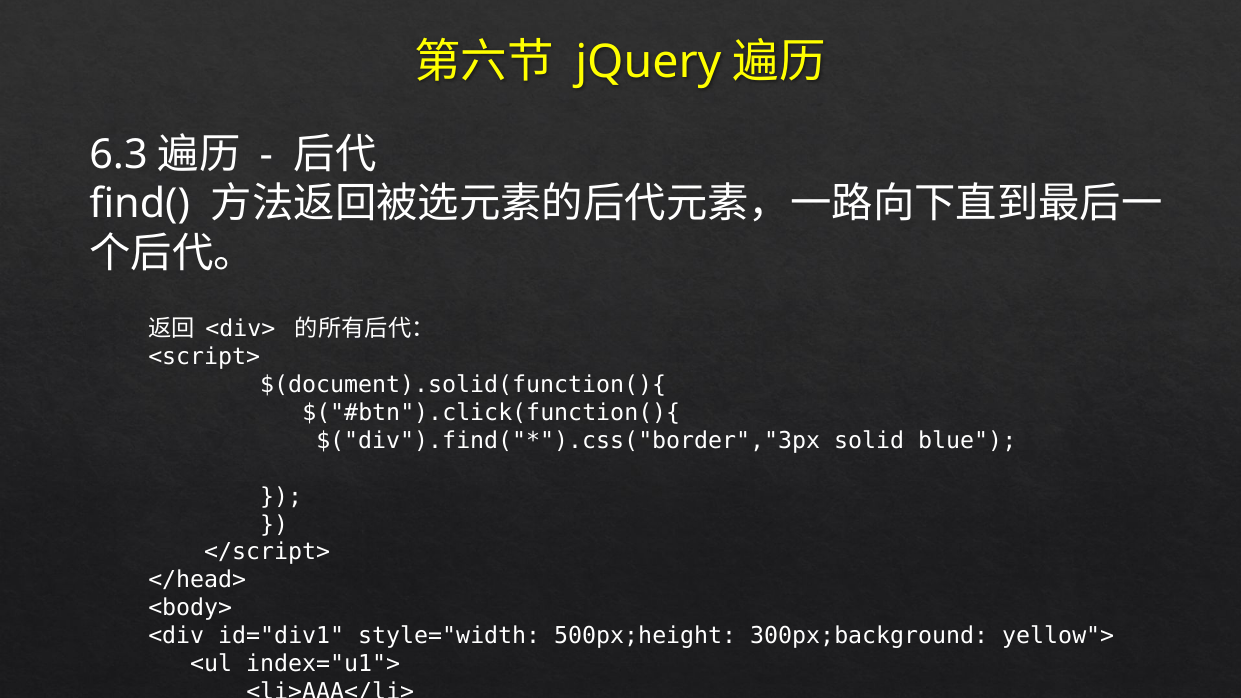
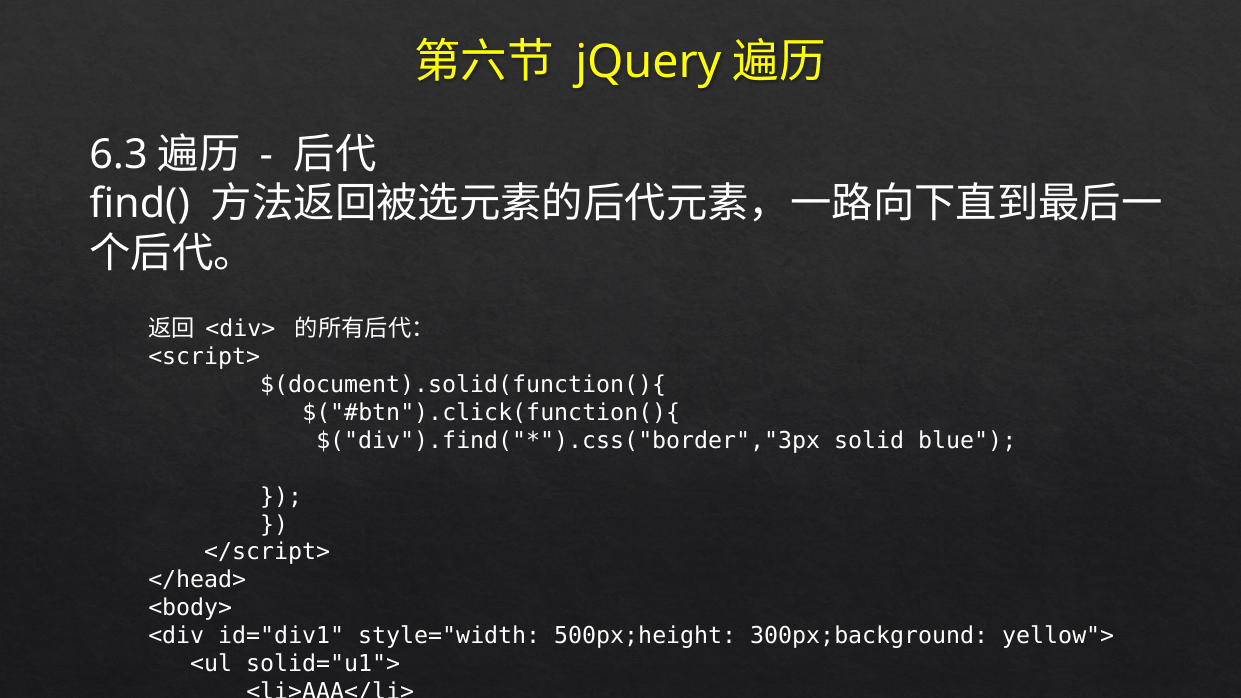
index="u1">: index="u1"> -> solid="u1"> (323, 664)
